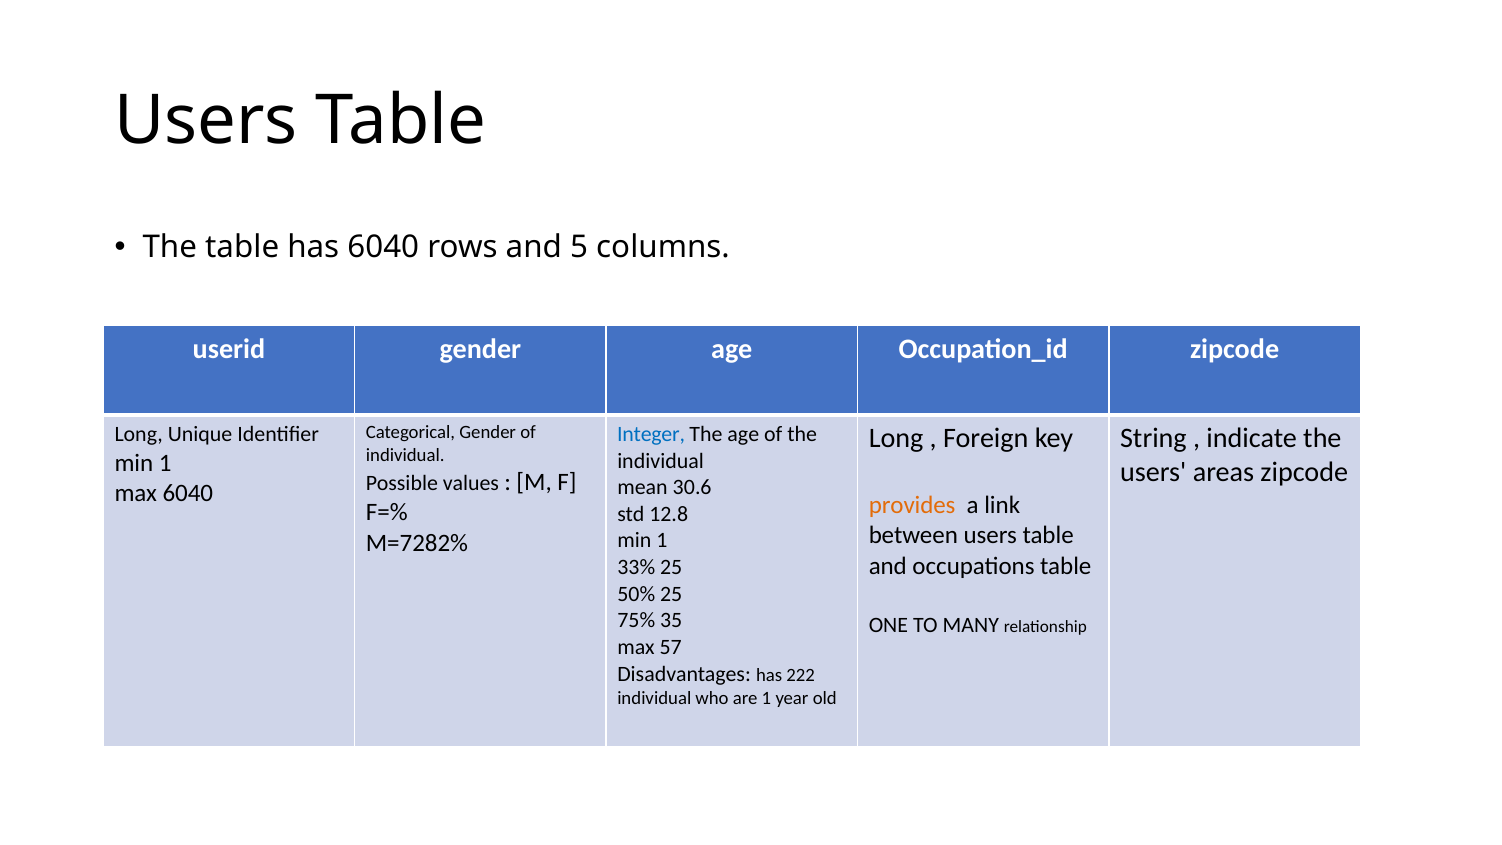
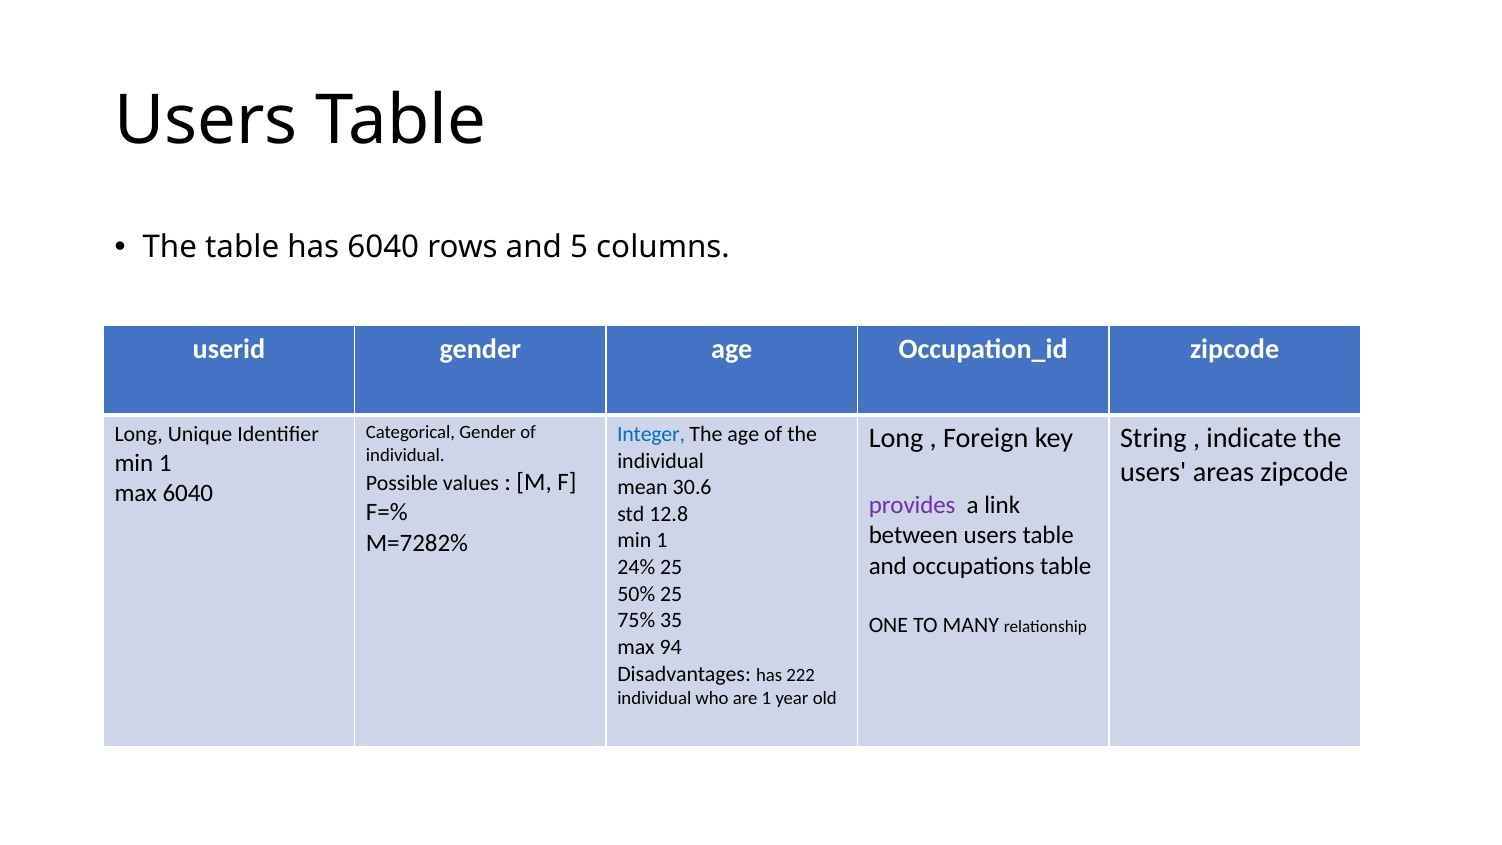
provides colour: orange -> purple (912, 505)
33%: 33% -> 24% (636, 567)
57: 57 -> 94 (671, 647)
